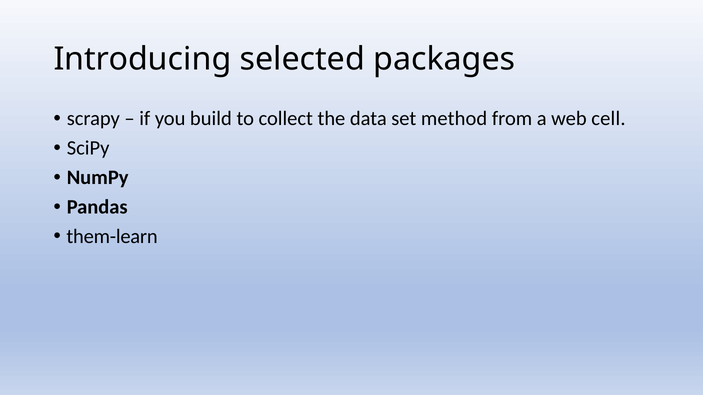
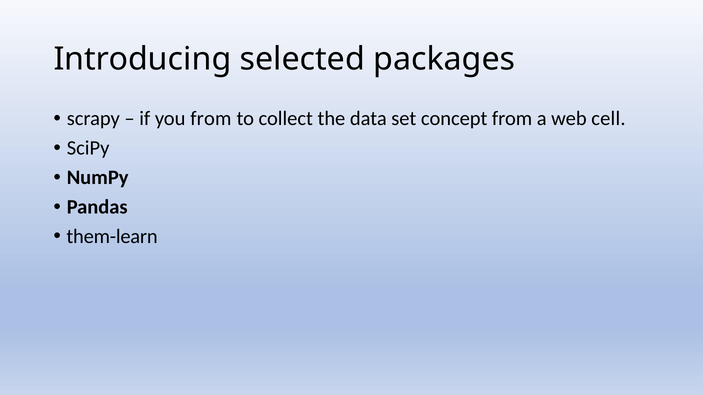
you build: build -> from (211, 119)
method: method -> concept (454, 119)
